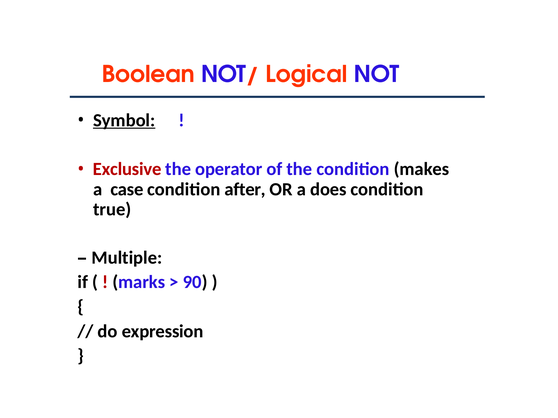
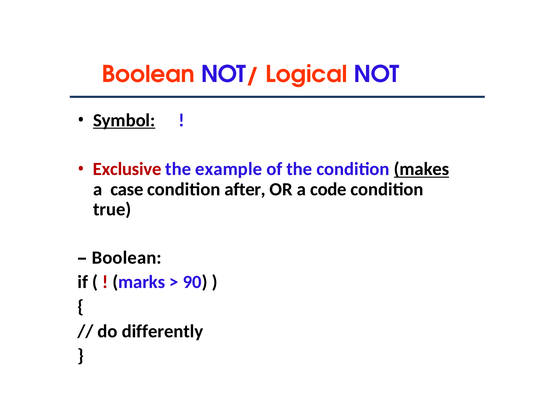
operator: operator -> example (229, 169)
makes underline: none -> present (422, 169)
does: does -> code (328, 189)
Multiple: Multiple -> Boolean (127, 258)
expression: expression -> differently (163, 332)
